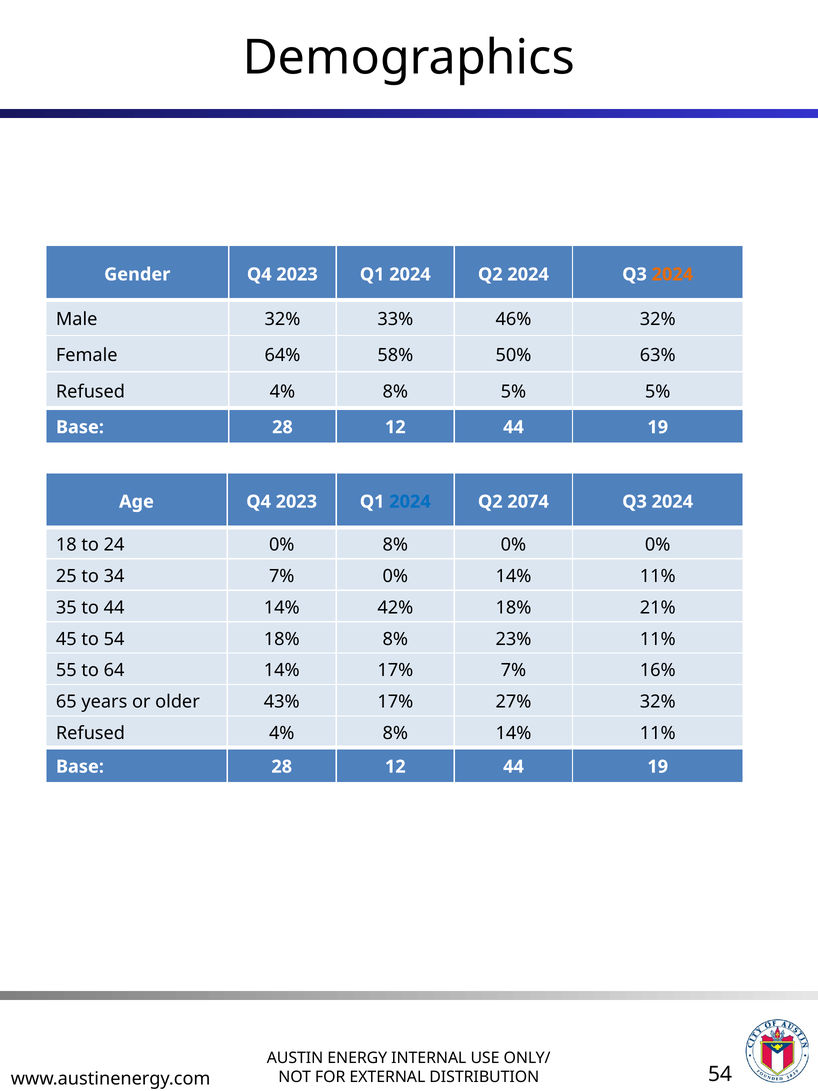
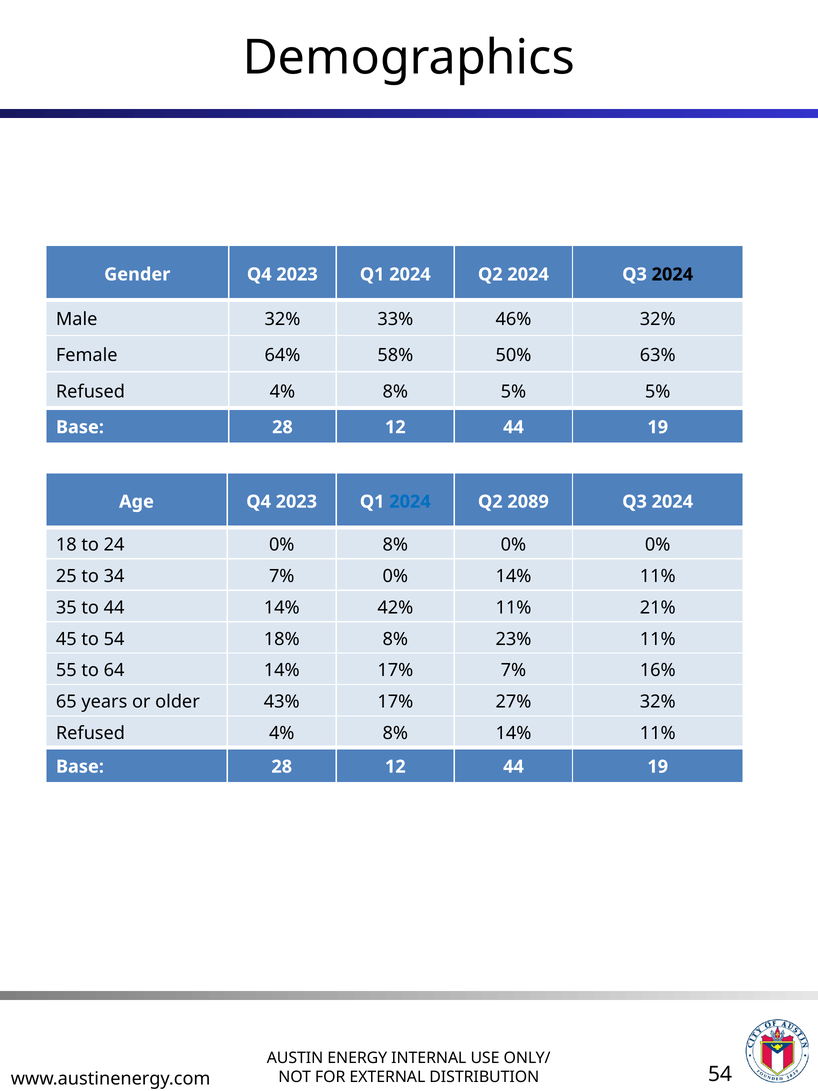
2024 colour: orange -> black (672, 274)
2074: 2074 -> 2089 (528, 502)
42% 18%: 18% -> 11% (513, 607)
